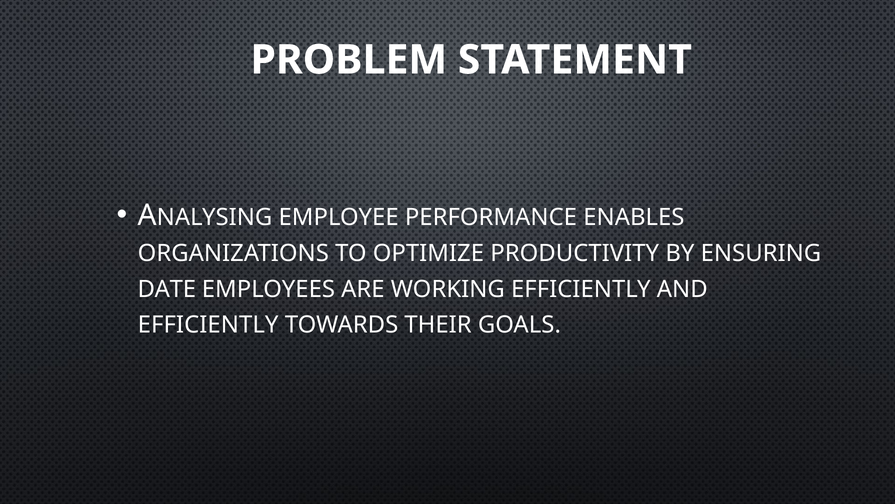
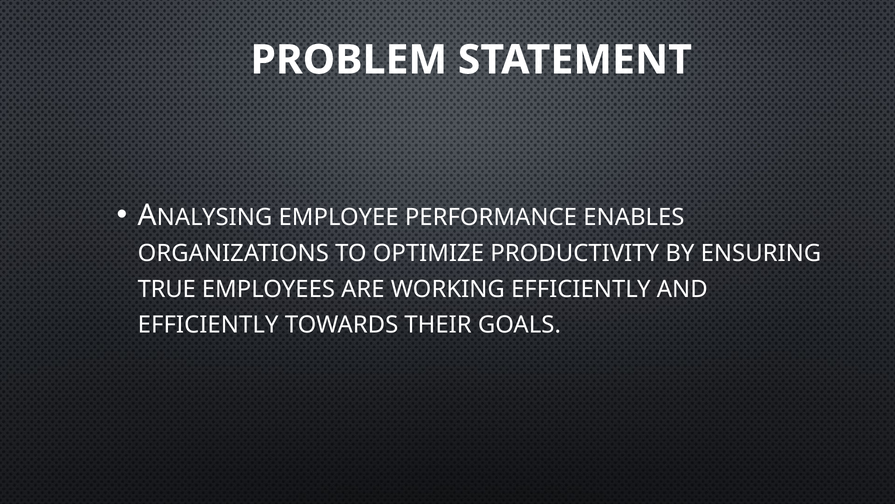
DATE: DATE -> TRUE (167, 289)
